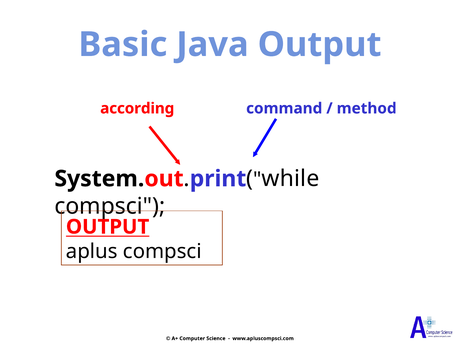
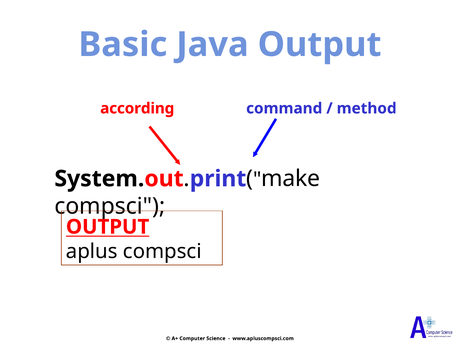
while: while -> make (291, 179)
